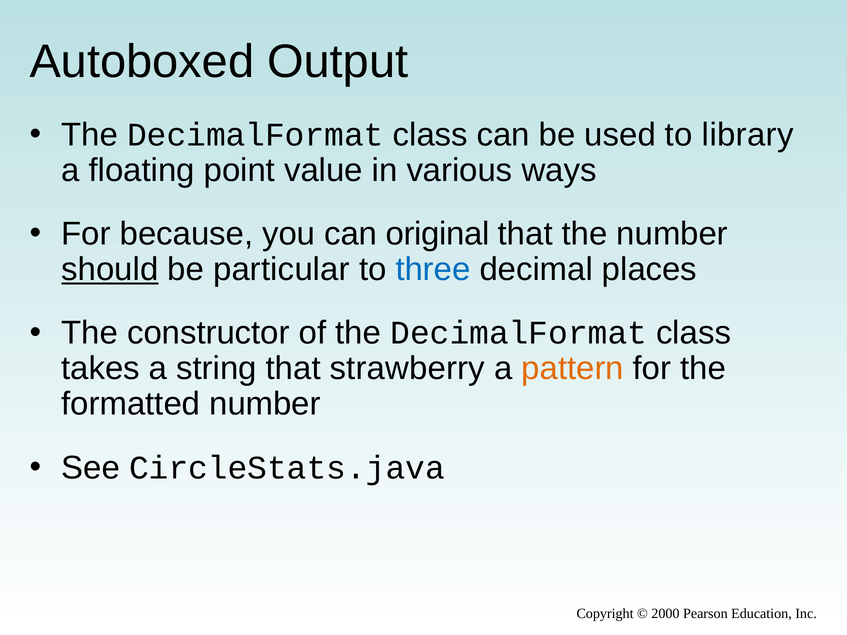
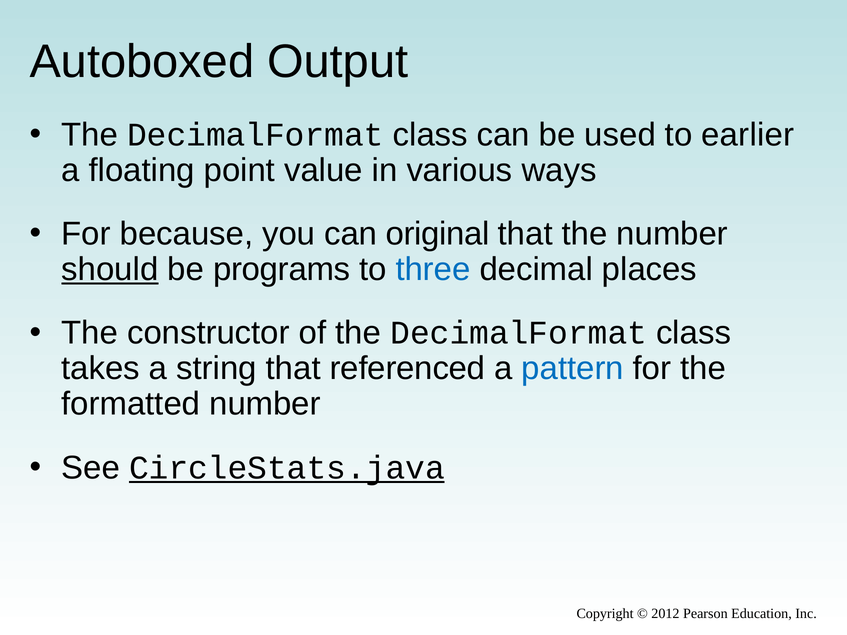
library: library -> earlier (748, 135)
particular: particular -> programs (282, 270)
strawberry: strawberry -> referenced (407, 369)
pattern colour: orange -> blue (573, 369)
CircleStats.java underline: none -> present (287, 468)
2000: 2000 -> 2012 (665, 614)
